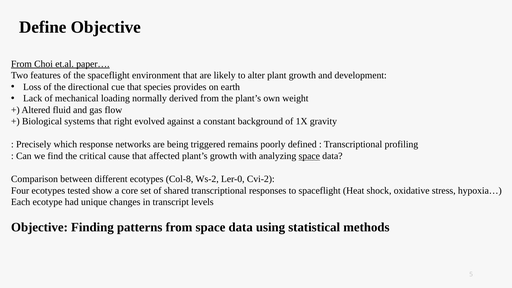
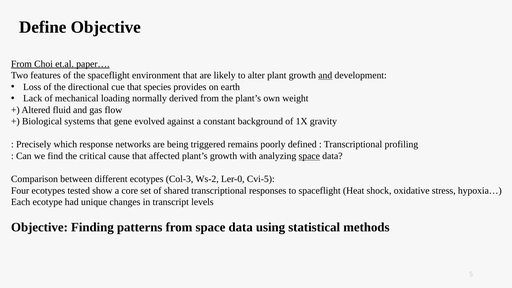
and underline: none -> present (325, 75)
right: right -> gene (123, 121)
Col-8: Col-8 -> Col-3 (180, 179)
Cvi-2: Cvi-2 -> Cvi-5 (261, 179)
